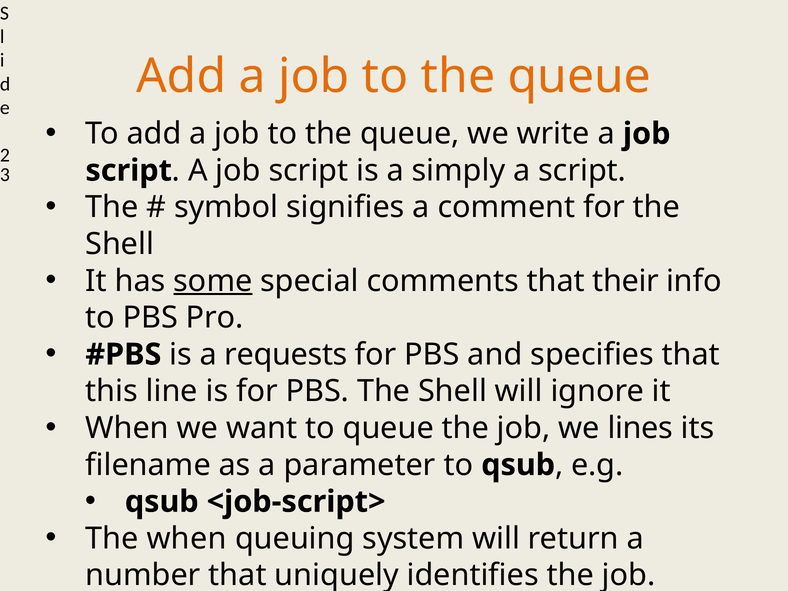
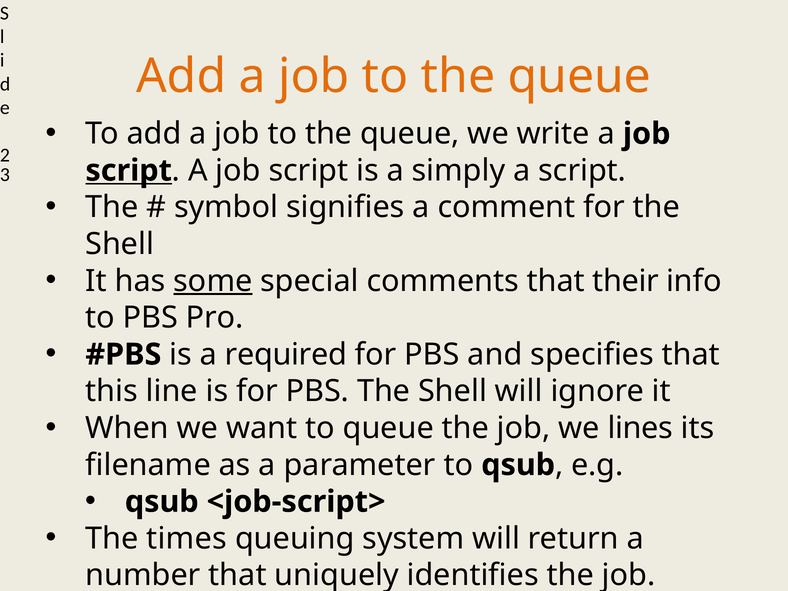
script underline: none -> present (129, 171)
requests: requests -> required (286, 355)
The when: when -> times (187, 538)
